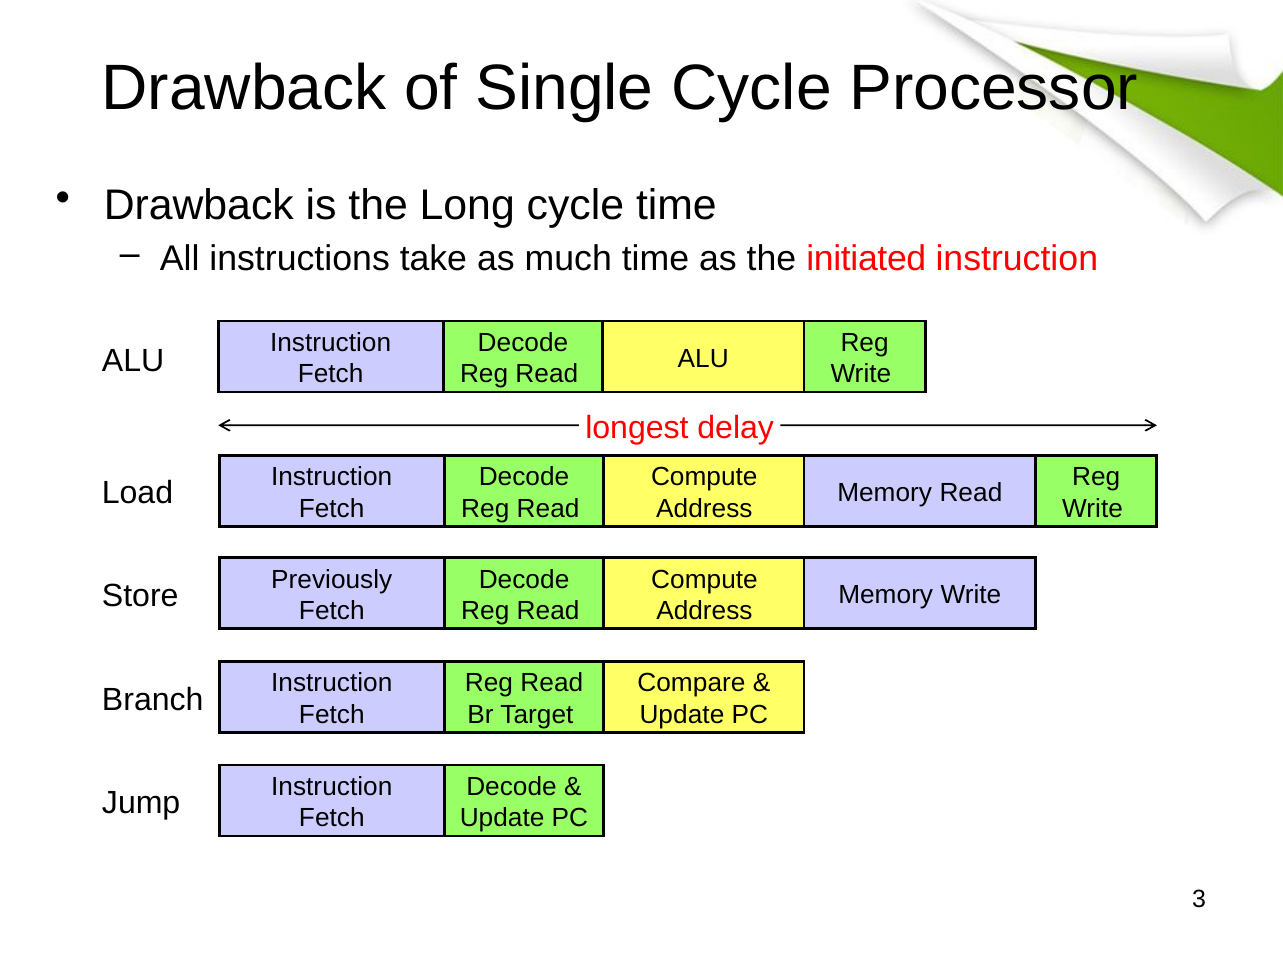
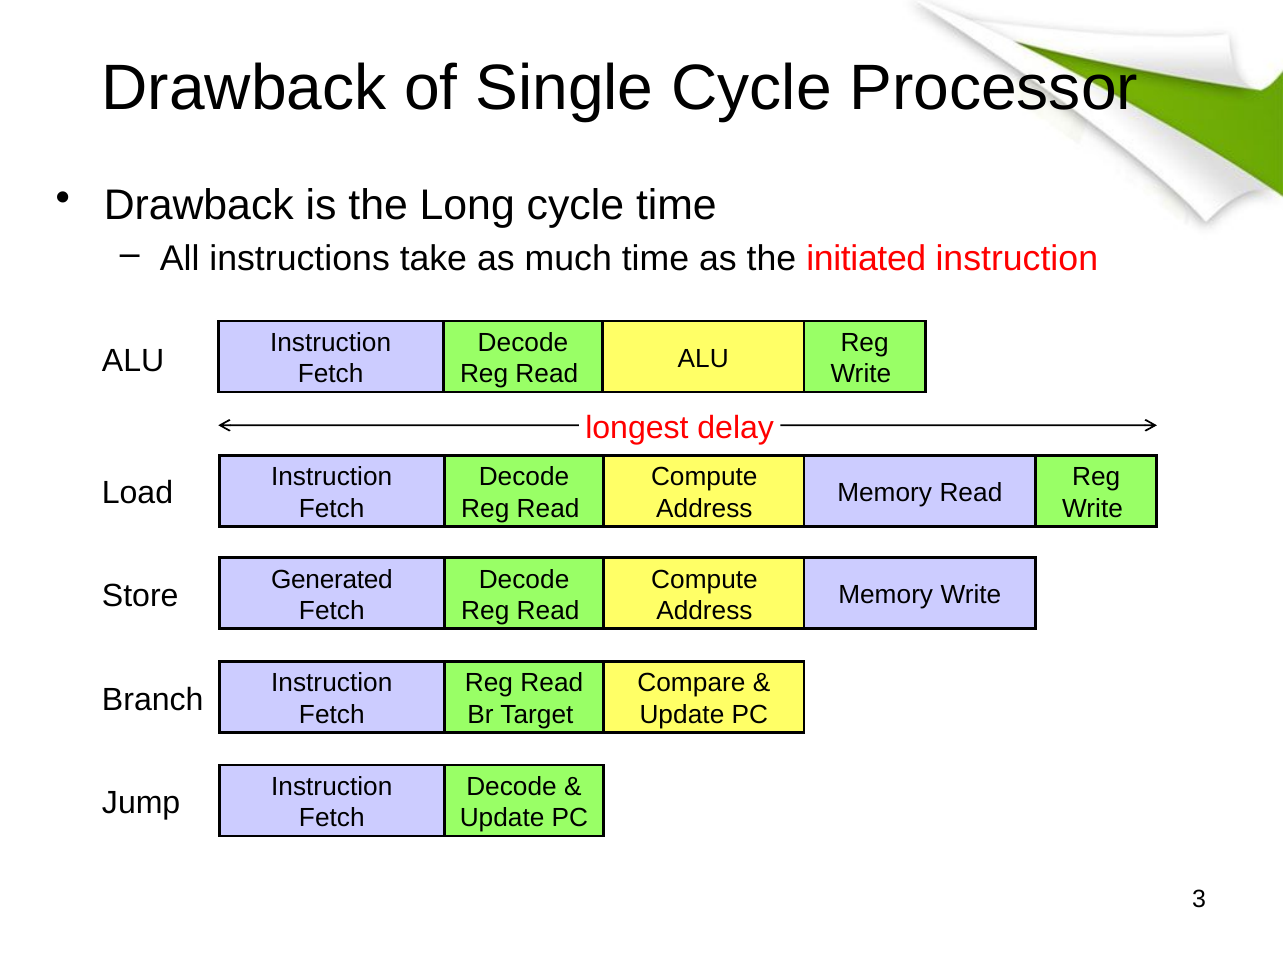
Previously: Previously -> Generated (332, 580)
